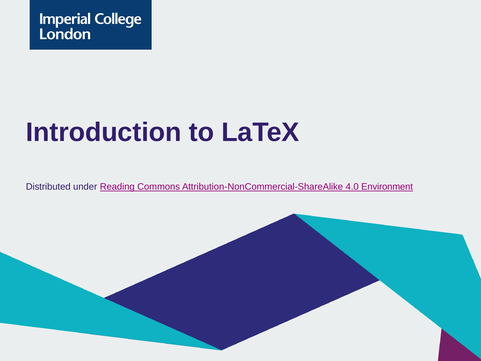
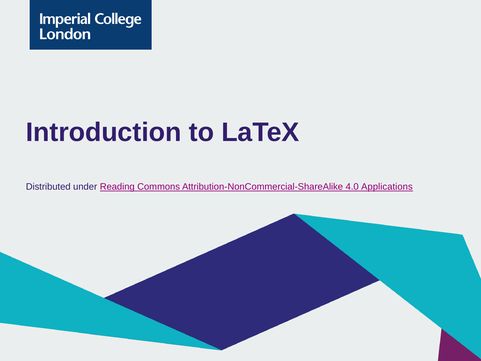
Environment: Environment -> Applications (387, 187)
